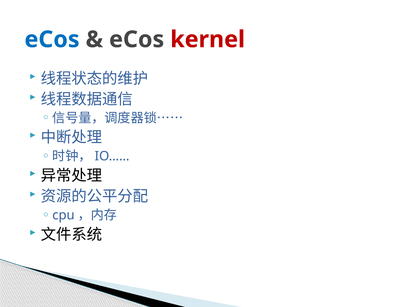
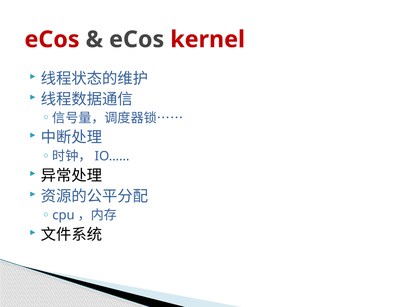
eCos colour: blue -> red (52, 39)
